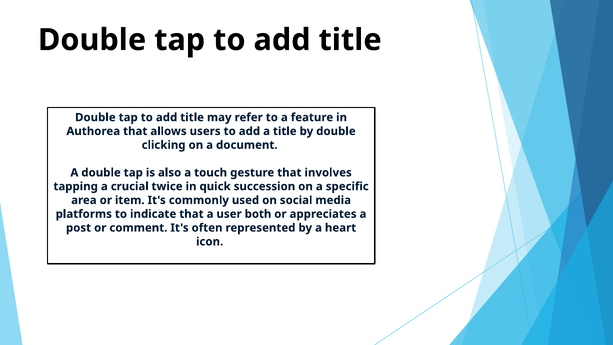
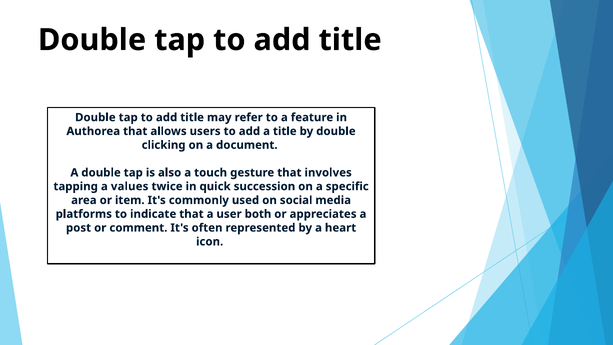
crucial: crucial -> values (130, 186)
